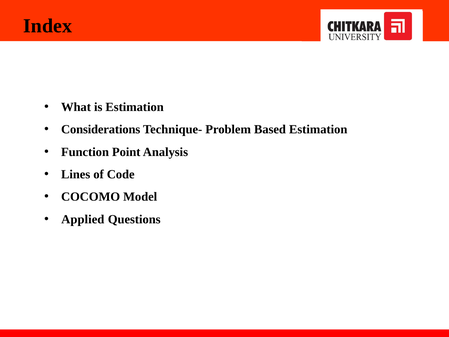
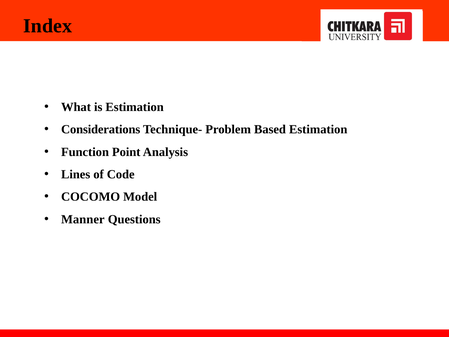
Applied: Applied -> Manner (83, 219)
